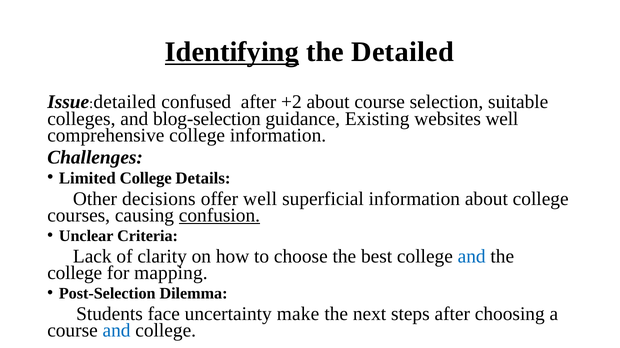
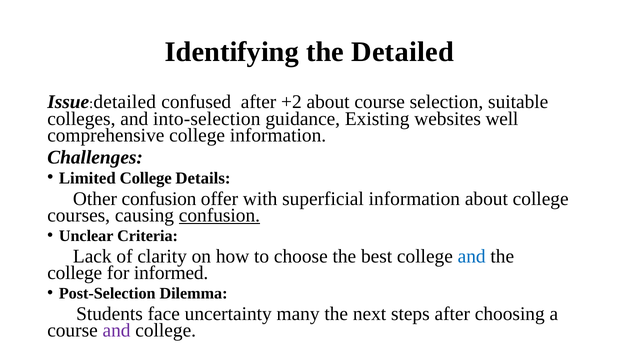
Identifying underline: present -> none (232, 52)
blog-selection: blog-selection -> into-selection (207, 119)
Other decisions: decisions -> confusion (159, 199)
offer well: well -> with (260, 199)
mapping: mapping -> informed (171, 274)
make: make -> many (298, 315)
and colour: blue -> purple (117, 331)
